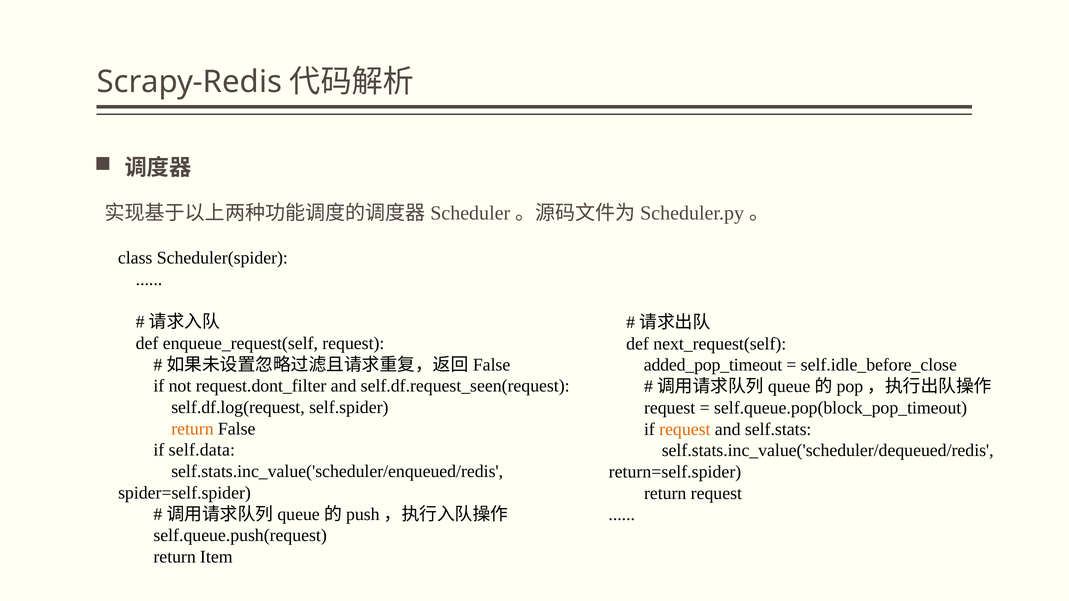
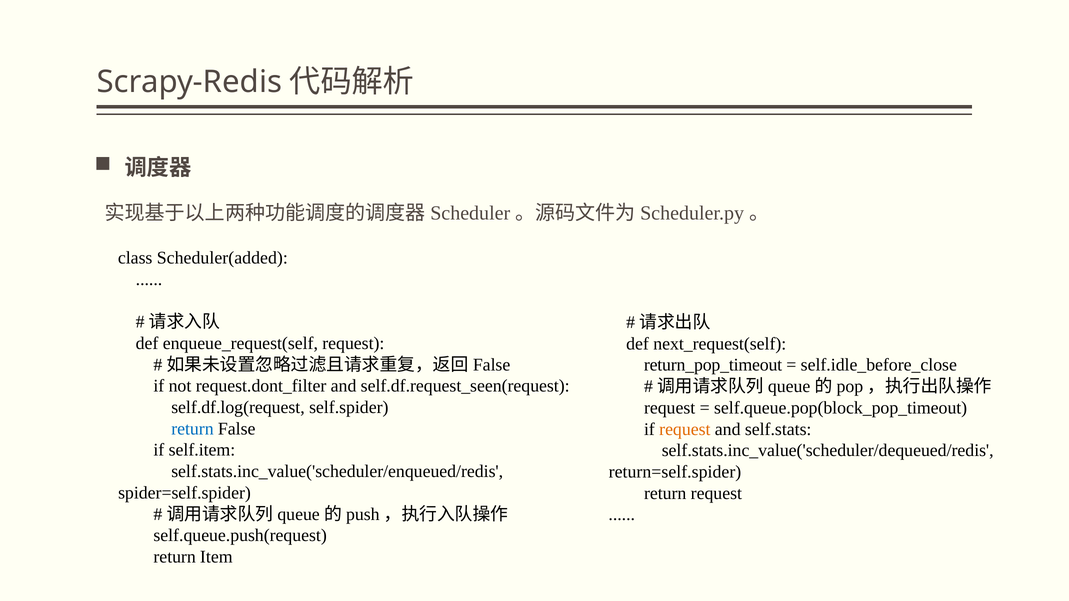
Scheduler(spider: Scheduler(spider -> Scheduler(added (222, 258)
added_pop_timeout: added_pop_timeout -> return_pop_timeout (713, 365)
return colour: orange -> blue (192, 429)
self.data: self.data -> self.item (202, 450)
